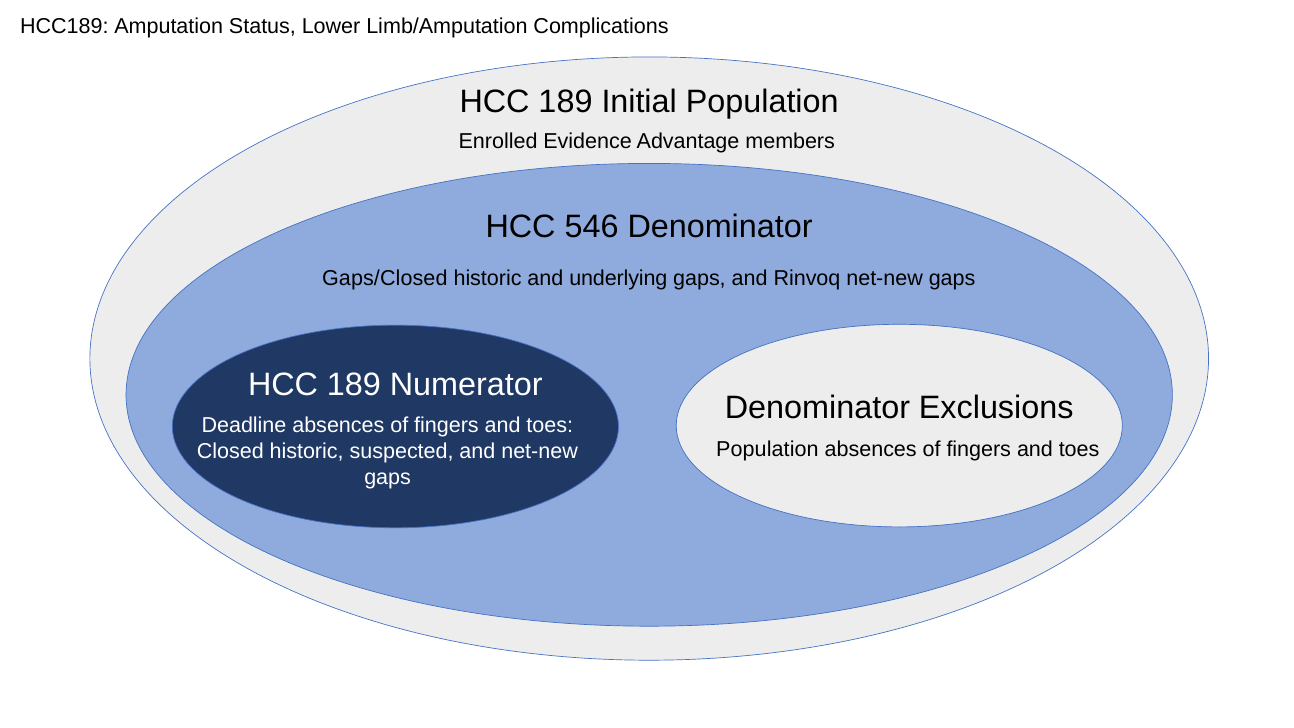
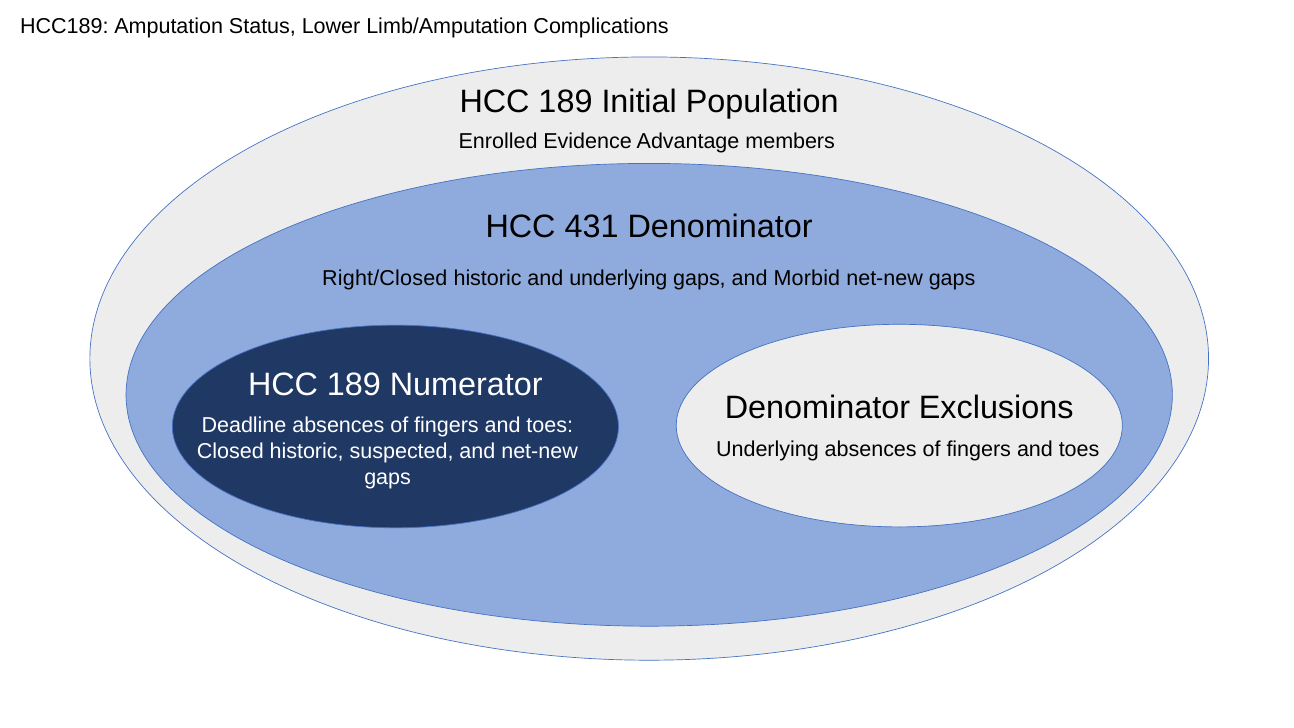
546: 546 -> 431 (592, 227)
Gaps/Closed: Gaps/Closed -> Right/Closed (385, 278)
Rinvoq: Rinvoq -> Morbid (807, 278)
Population: Population -> Underlying (767, 449)
